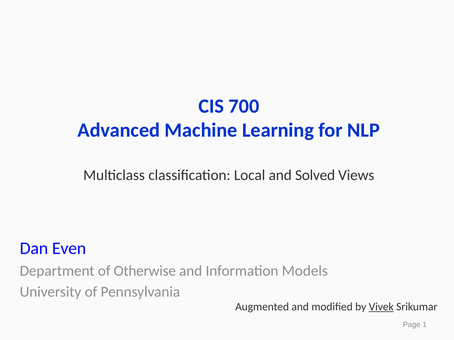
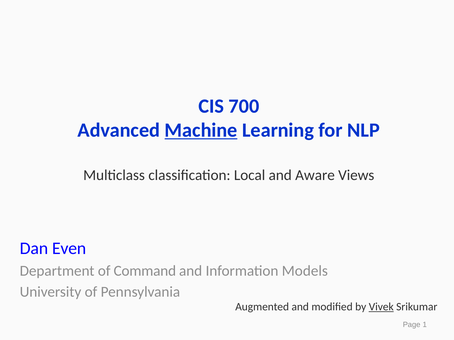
Machine underline: none -> present (201, 130)
Solved: Solved -> Aware (315, 175)
Otherwise: Otherwise -> Command (145, 271)
